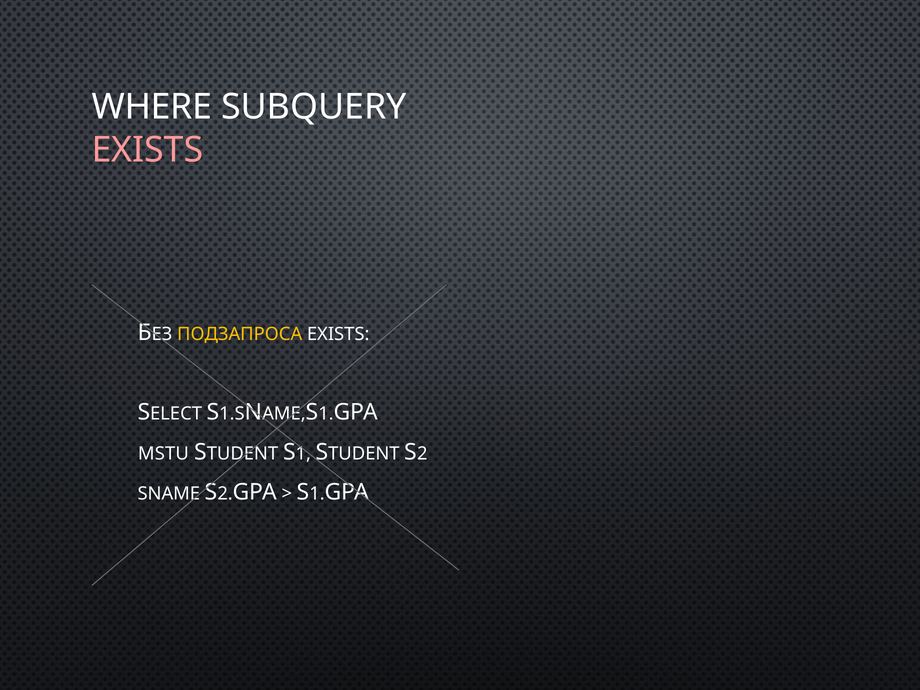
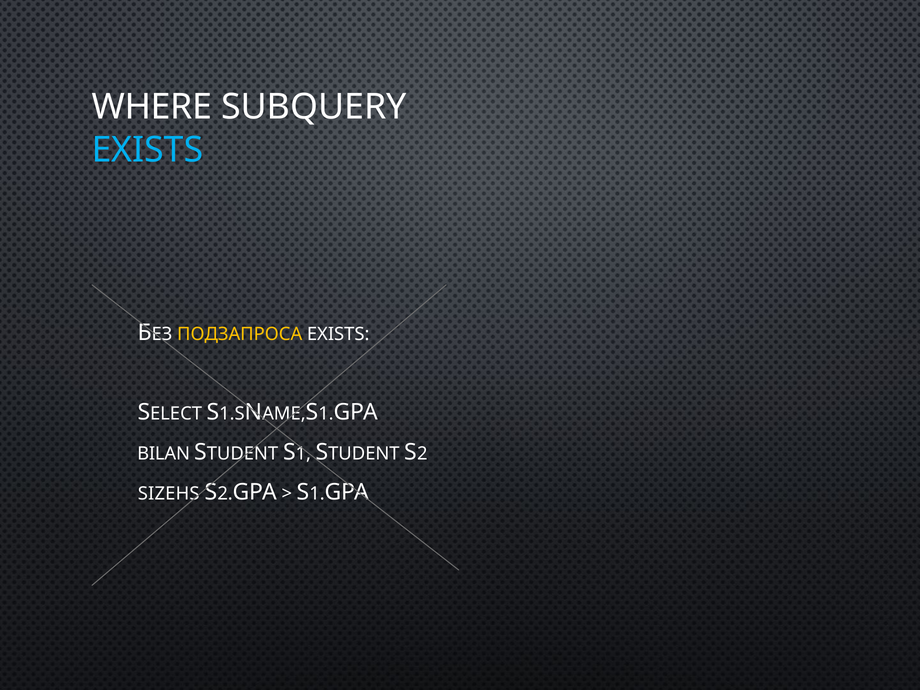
EXISTS colour: pink -> light blue (148, 150)
MSTU: MSTU -> BILAN (164, 454)
SNAME: SNAME -> SIZEHS (169, 494)
